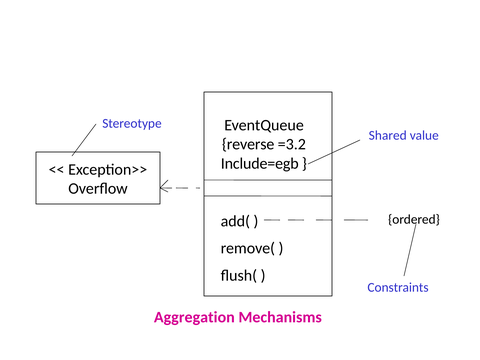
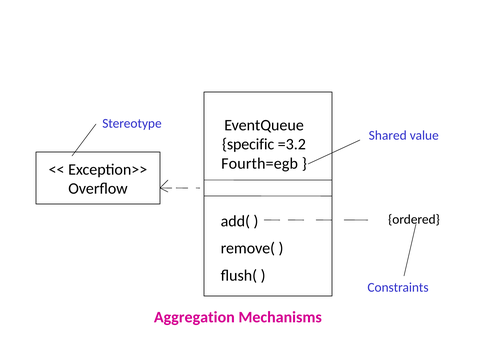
reverse: reverse -> specific (248, 144)
Include=egb: Include=egb -> Fourth=egb (260, 163)
